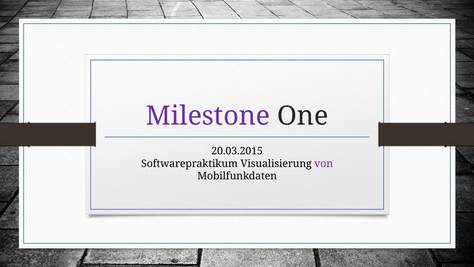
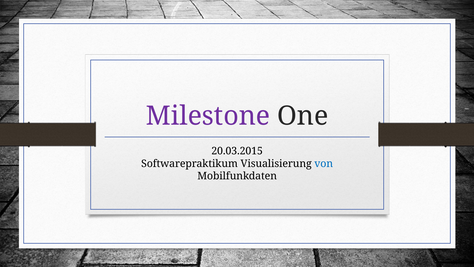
von colour: purple -> blue (324, 163)
